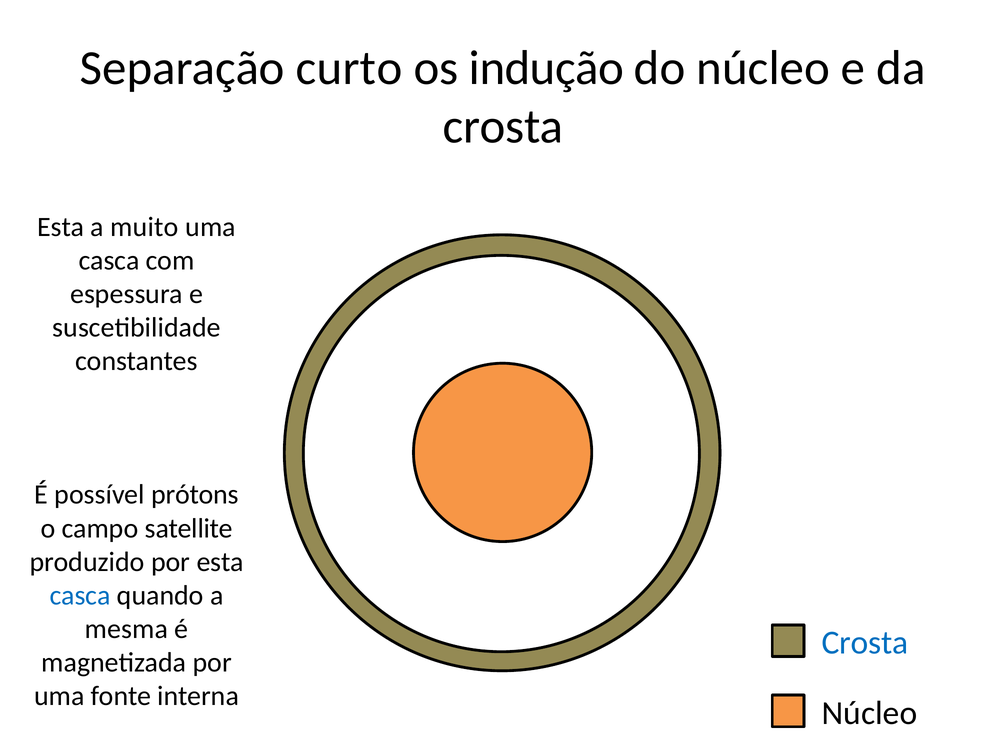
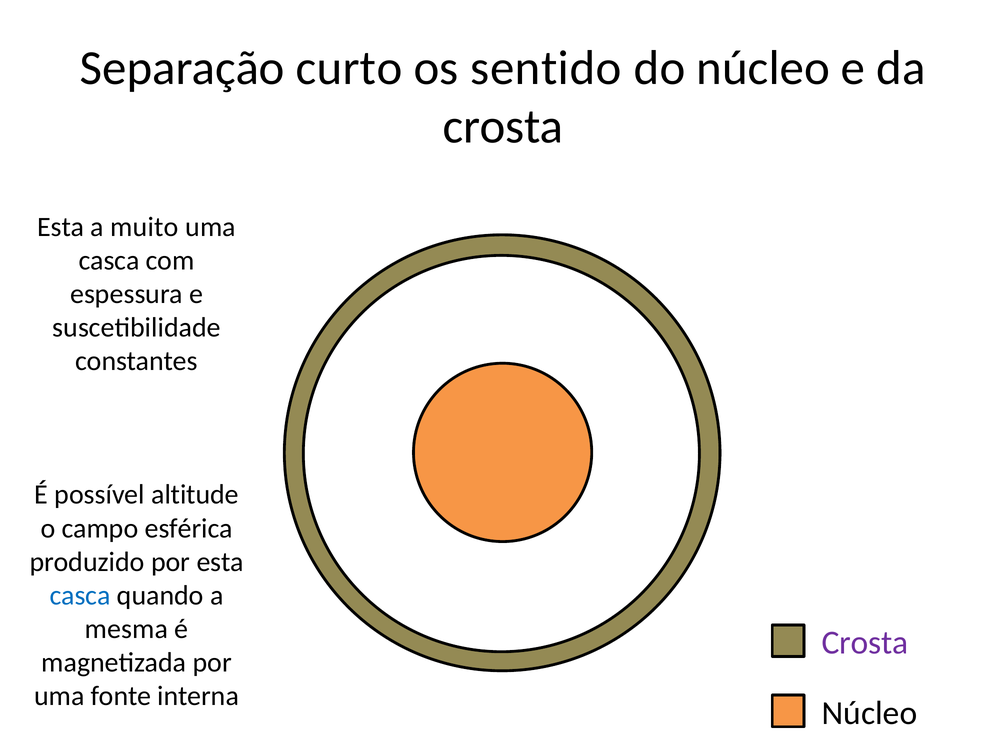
indução: indução -> sentido (546, 68)
prótons: prótons -> altitude (195, 494)
satellite: satellite -> esférica (189, 528)
Crosta colour: blue -> purple (865, 642)
